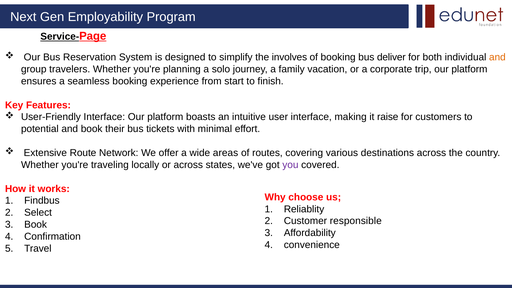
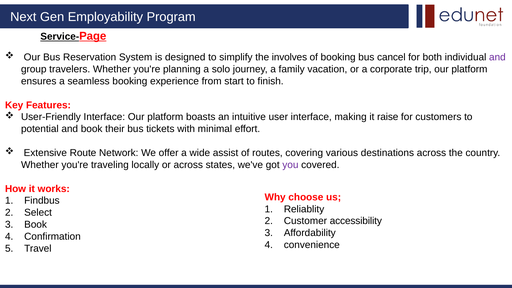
deliver: deliver -> cancel (391, 57)
and colour: orange -> purple (497, 57)
areas: areas -> assist (226, 153)
responsible: responsible -> accessibility (356, 221)
